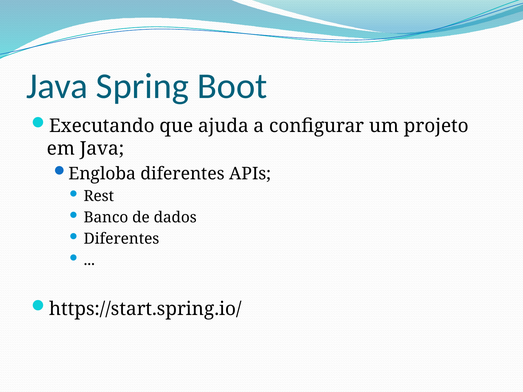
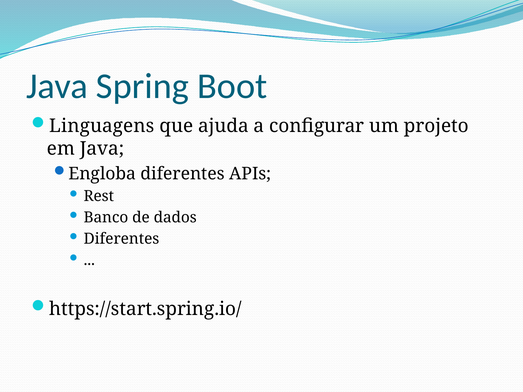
Executando: Executando -> Linguagens (102, 126)
